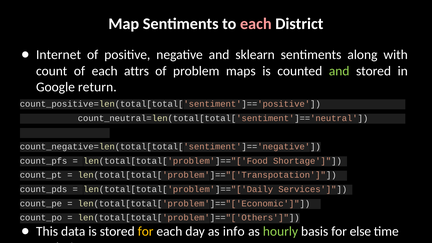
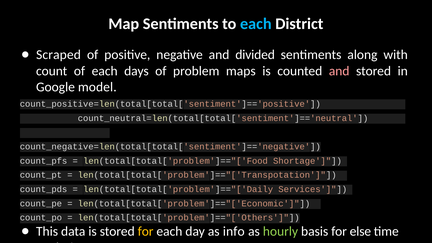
each colour: pink -> light blue (256, 24)
Internet: Internet -> Scraped (58, 55)
sklearn: sklearn -> divided (255, 55)
attrs: attrs -> days (136, 71)
and colour: light green -> pink (339, 71)
return: return -> model (97, 87)
